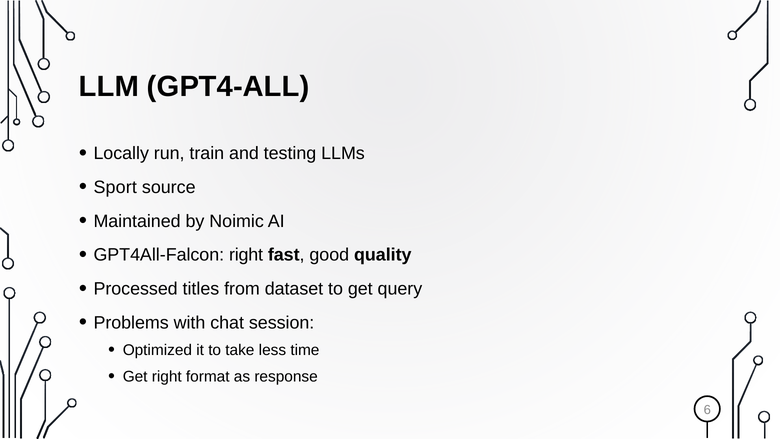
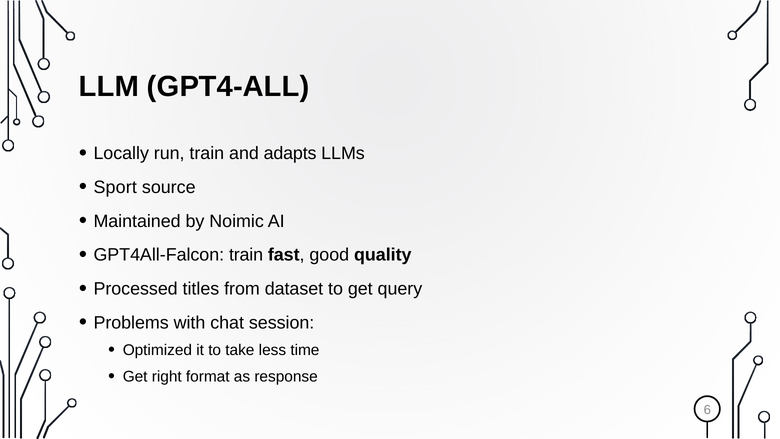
testing: testing -> adapts (290, 153)
GPT4All-Falcon right: right -> train (246, 255)
